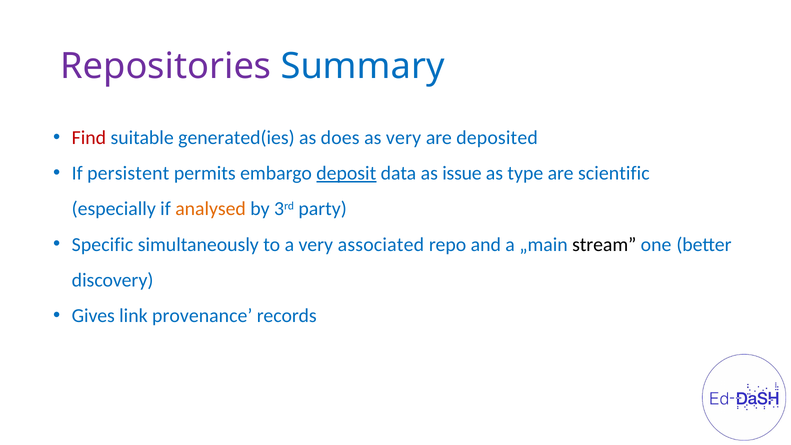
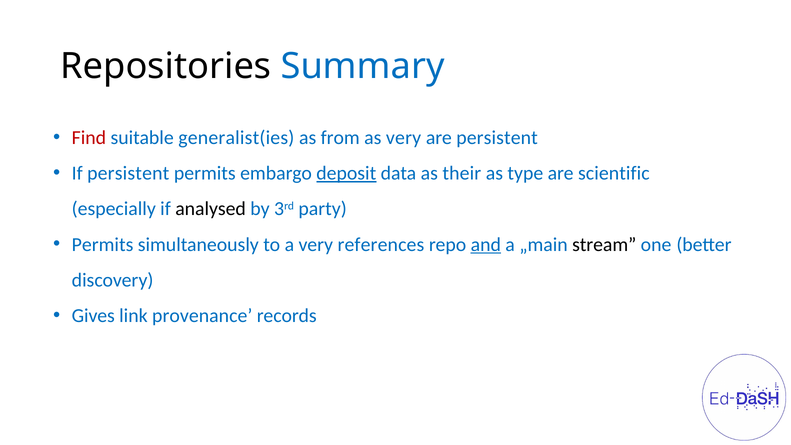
Repositories colour: purple -> black (166, 66)
generated(ies: generated(ies -> generalist(ies (236, 138)
does: does -> from (340, 138)
are deposited: deposited -> persistent (497, 138)
issue: issue -> their (462, 173)
analysed colour: orange -> black (211, 209)
Specific: Specific -> Permits (103, 244)
associated: associated -> references (381, 244)
and underline: none -> present (486, 244)
